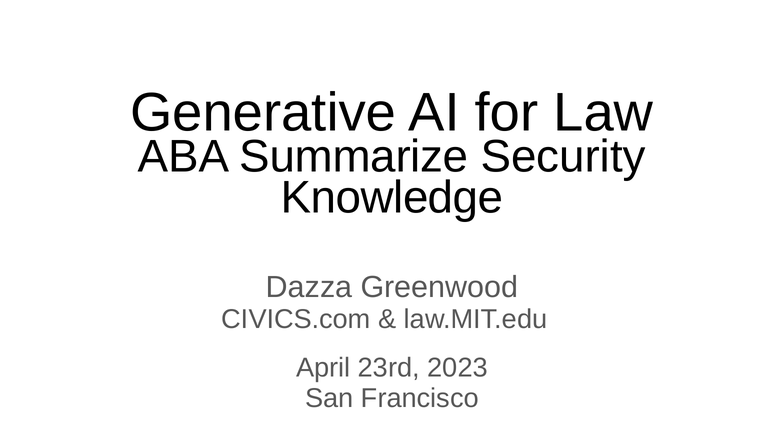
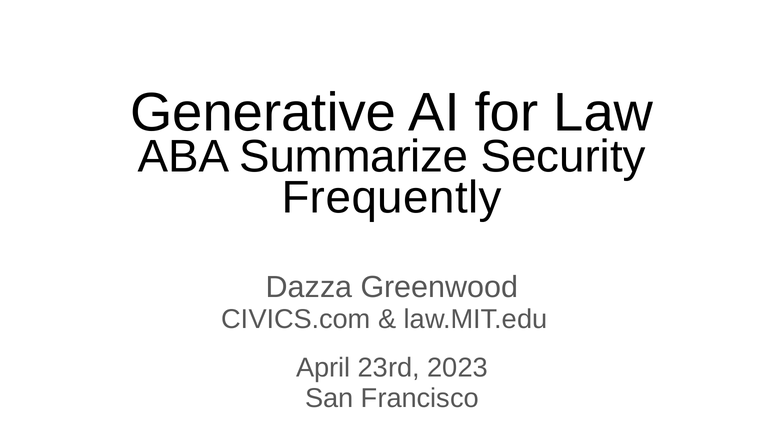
Knowledge: Knowledge -> Frequently (392, 198)
